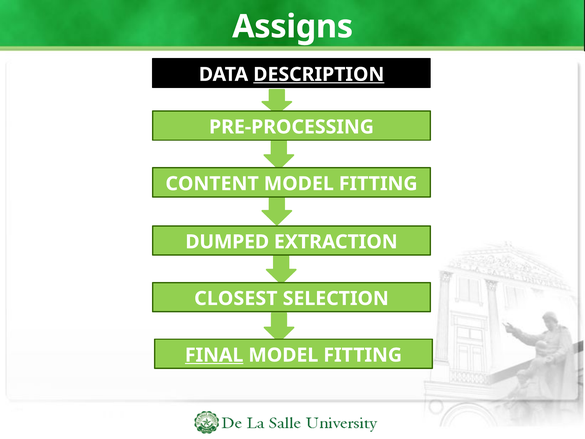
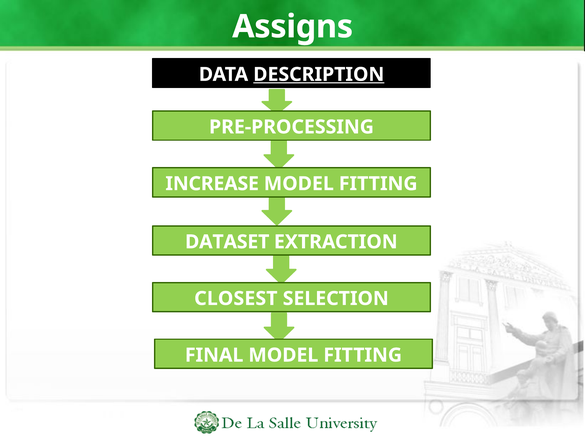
CONTENT: CONTENT -> INCREASE (212, 184)
DUMPED: DUMPED -> DATASET (227, 242)
FINAL underline: present -> none (214, 355)
